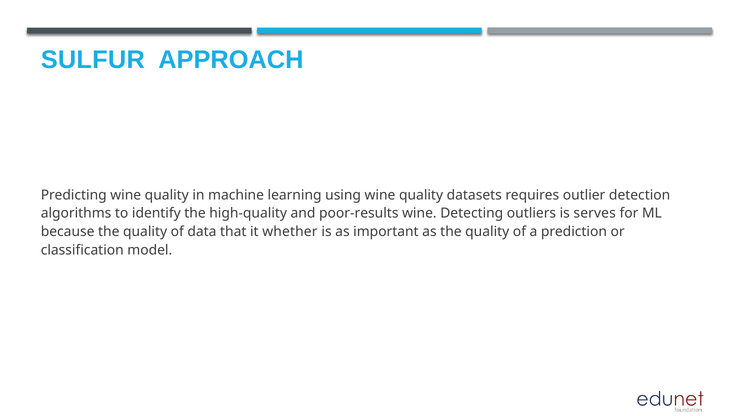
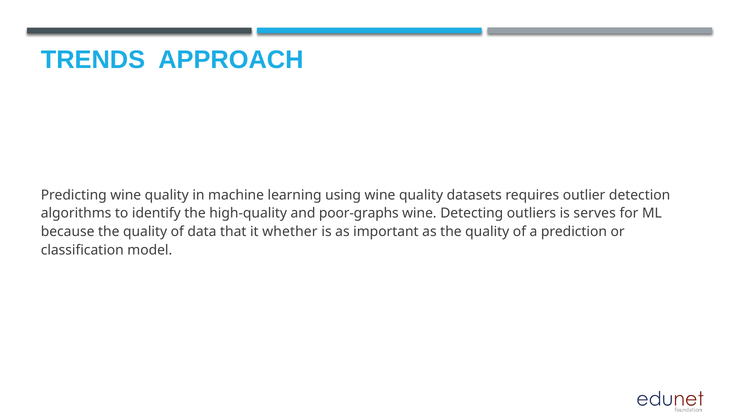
SULFUR: SULFUR -> TRENDS (93, 60)
poor-results: poor-results -> poor-graphs (359, 213)
